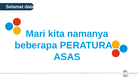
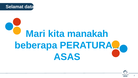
namanya: namanya -> manakah (88, 34)
